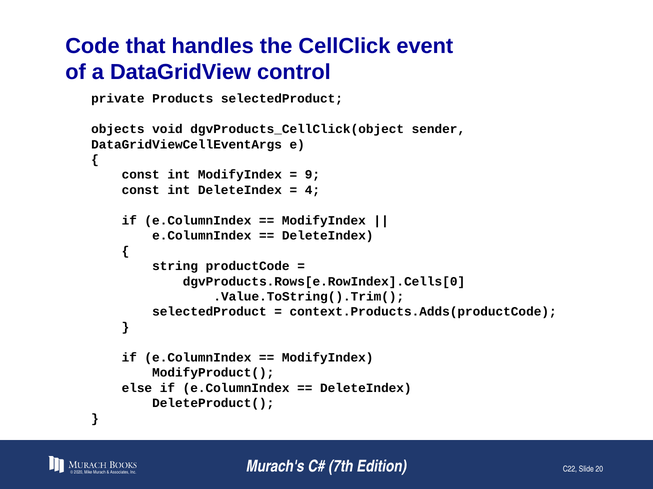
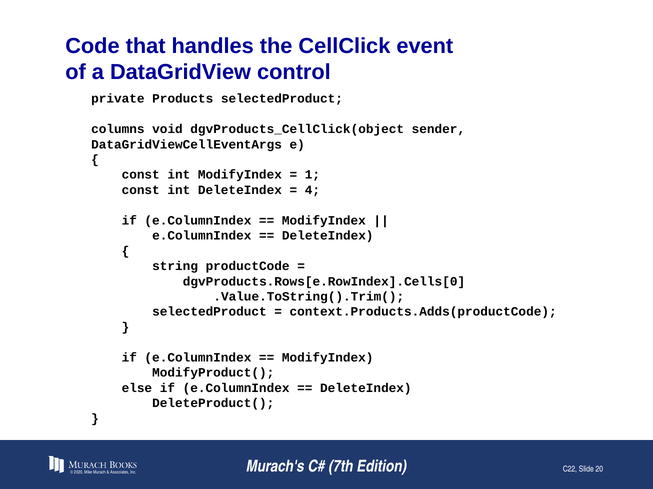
objects: objects -> columns (118, 129)
9: 9 -> 1 (312, 175)
